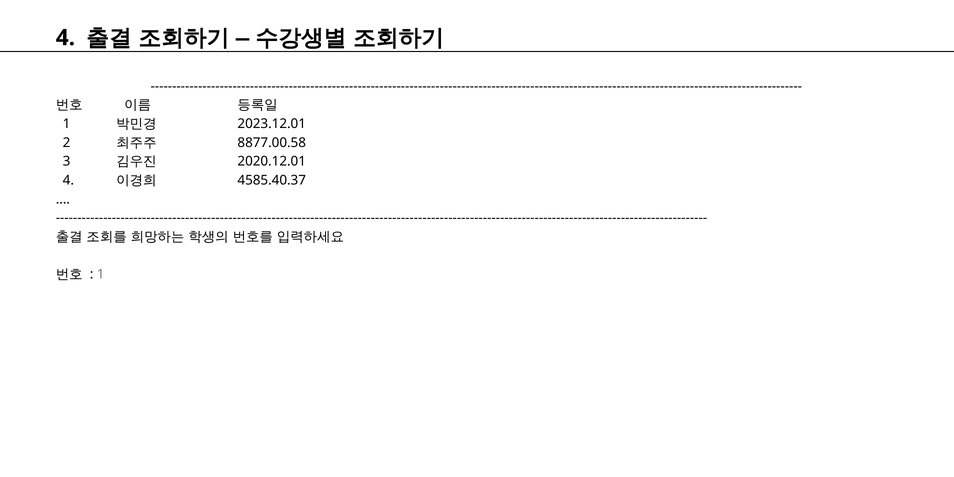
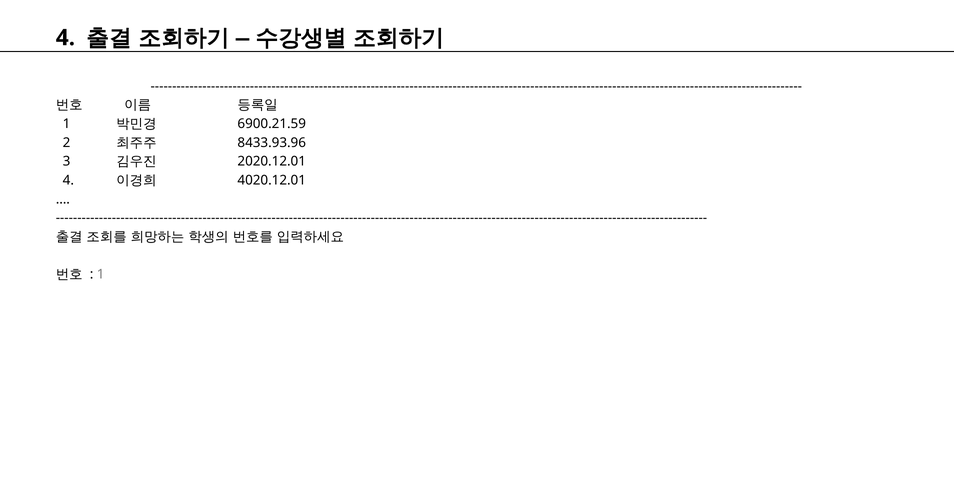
2023.12.01: 2023.12.01 -> 6900.21.59 (272, 124)
8877.00.58: 8877.00.58 -> 8433.93.96 (272, 143)
4585.40.37: 4585.40.37 -> 4020.12.01 (272, 180)
